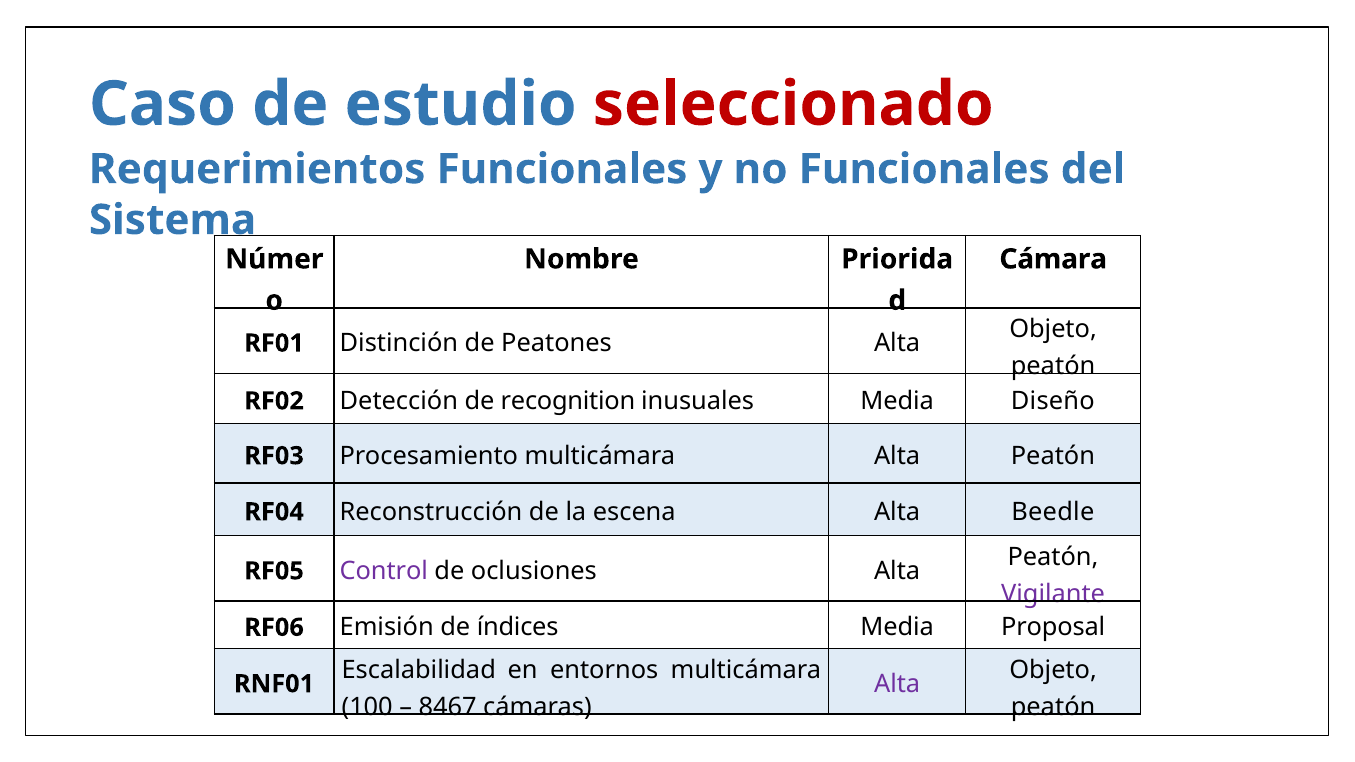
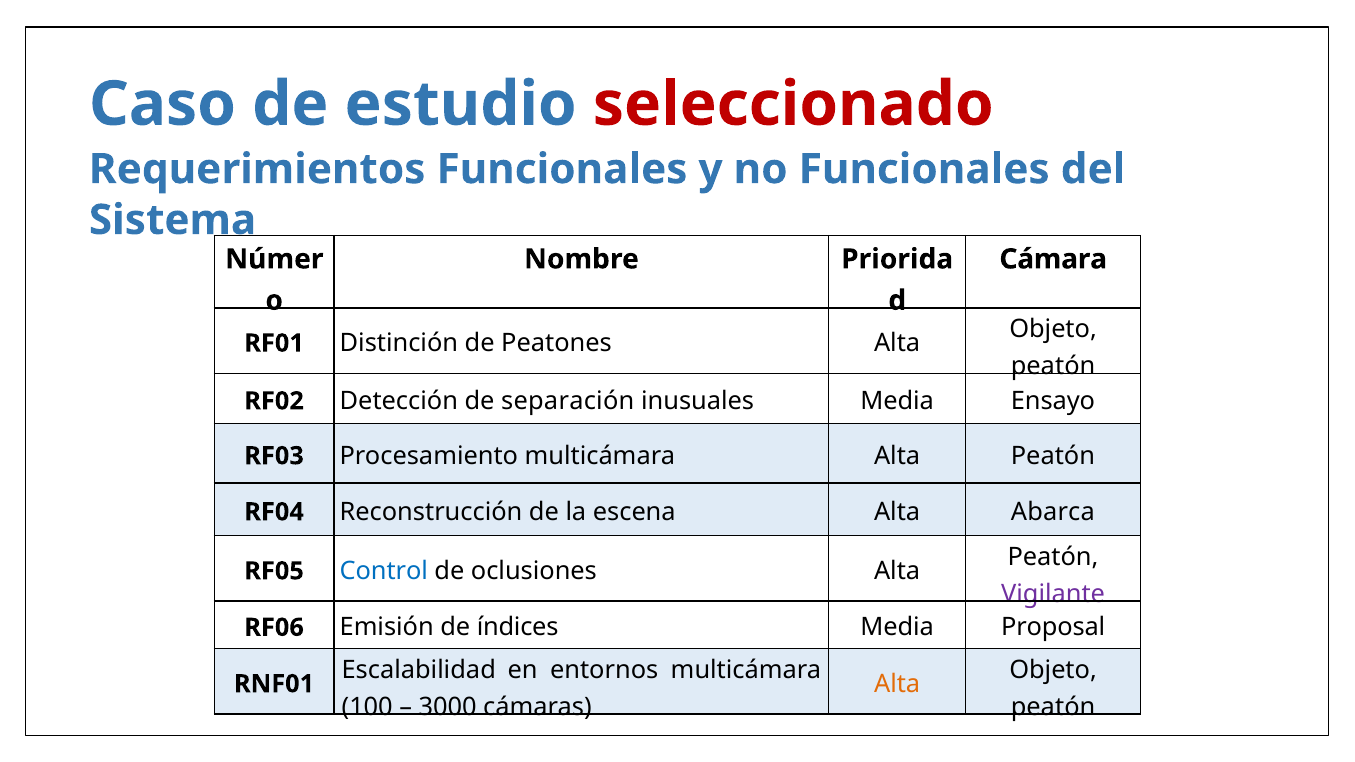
recognition: recognition -> separación (568, 401)
Diseño: Diseño -> Ensayo (1053, 401)
Beedle: Beedle -> Abarca (1053, 512)
Control colour: purple -> blue (384, 571)
Alta colour: purple -> orange (897, 684)
8467: 8467 -> 3000 (448, 707)
